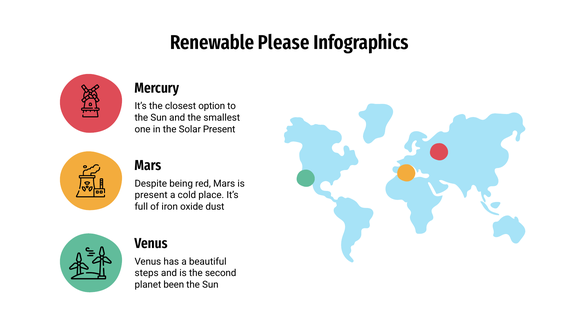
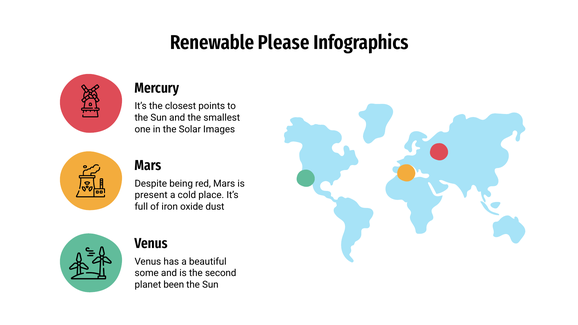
option: option -> points (212, 106)
Solar Present: Present -> Images (219, 129)
steps: steps -> some (147, 273)
